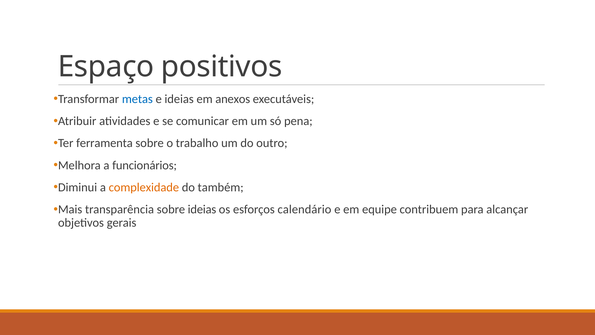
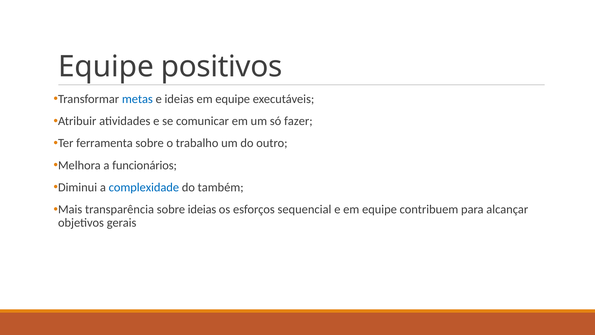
Espaço: Espaço -> Equipe (106, 67)
ideias em anexos: anexos -> equipe (233, 99)
pena: pena -> fazer (298, 121)
complexidade colour: orange -> blue (144, 187)
calendário: calendário -> sequencial (304, 209)
